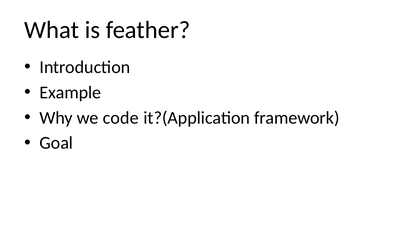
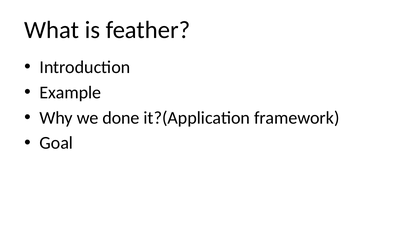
code: code -> done (121, 118)
